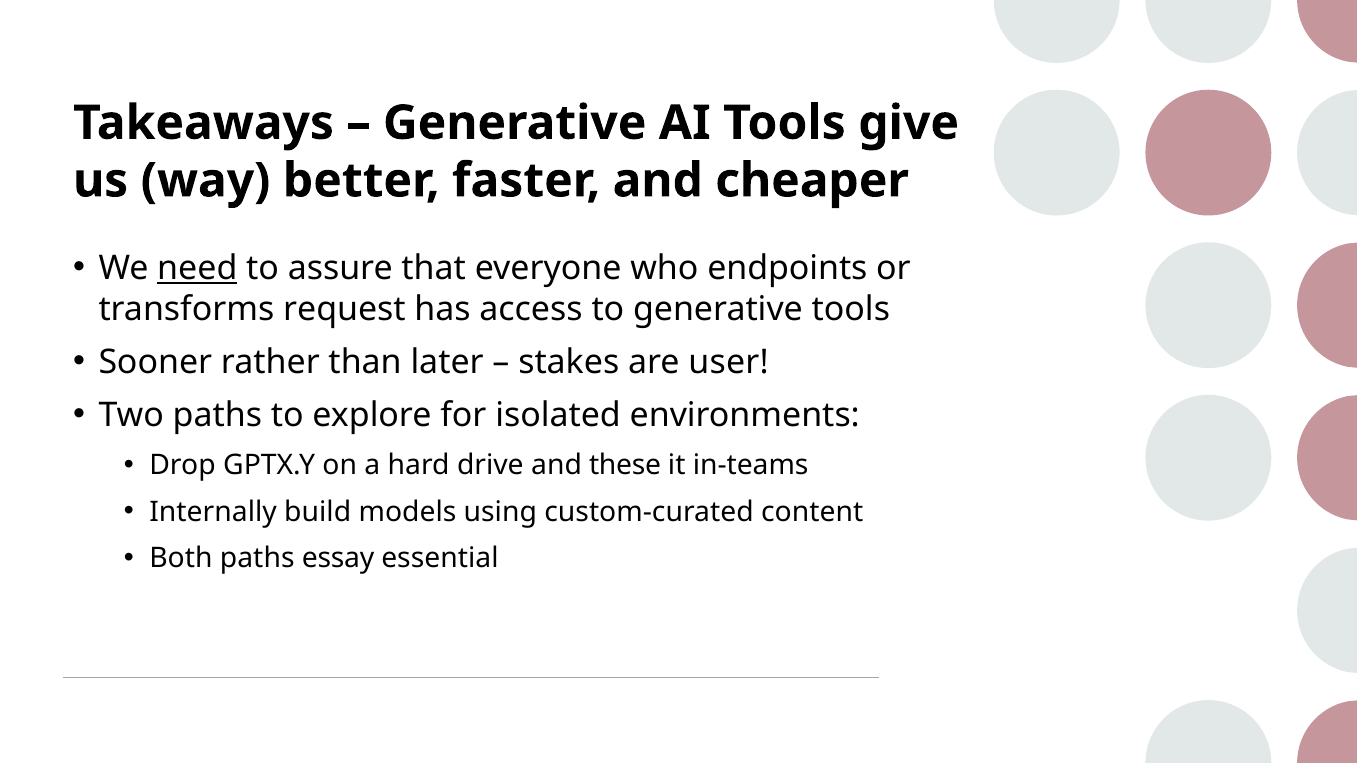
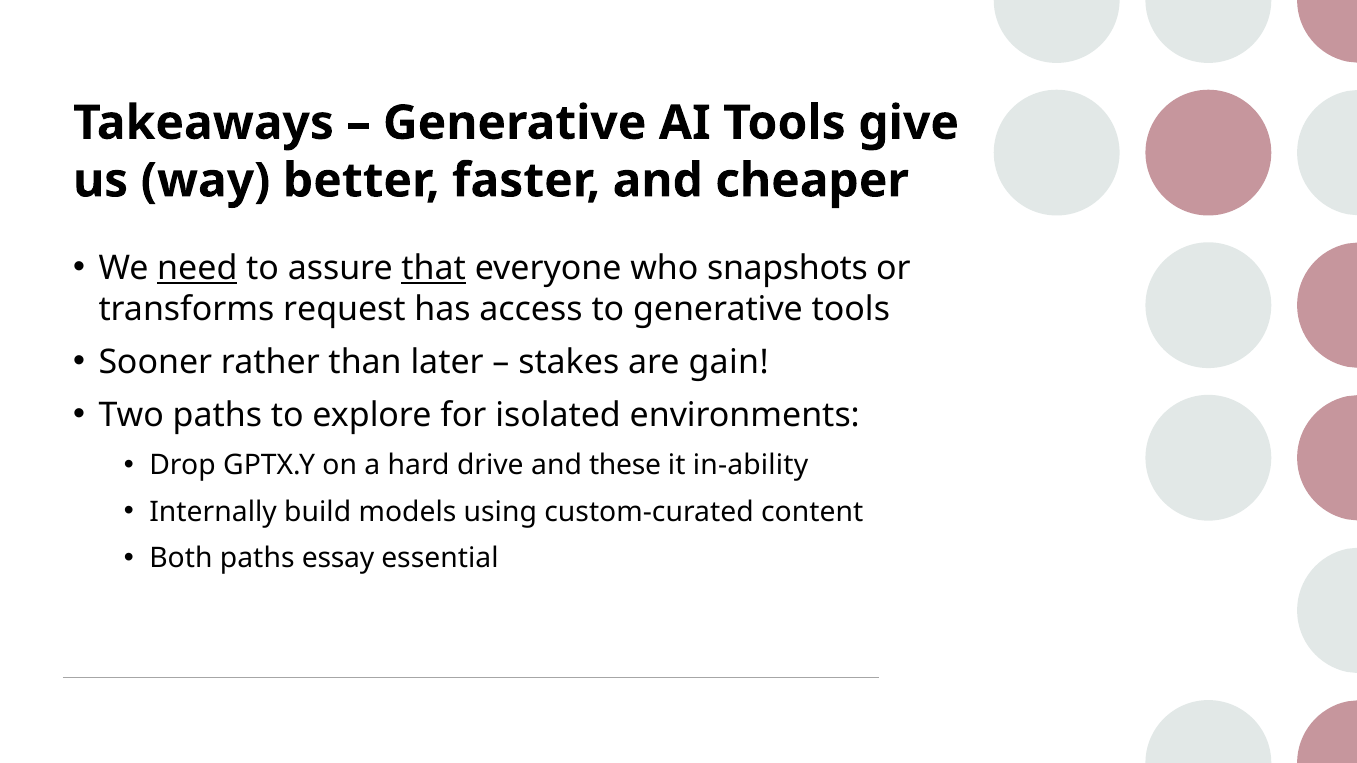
that underline: none -> present (434, 268)
endpoints: endpoints -> snapshots (788, 268)
user: user -> gain (729, 362)
in-teams: in-teams -> in-ability (751, 466)
